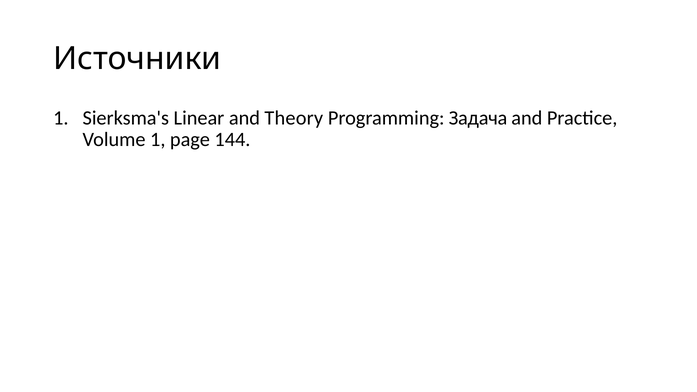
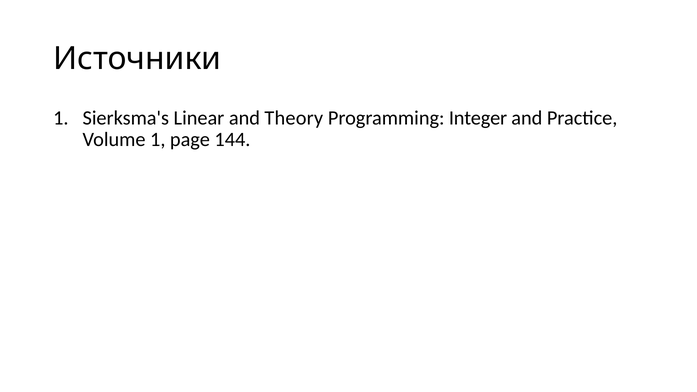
Задача: Задача -> Integer (478, 118)
